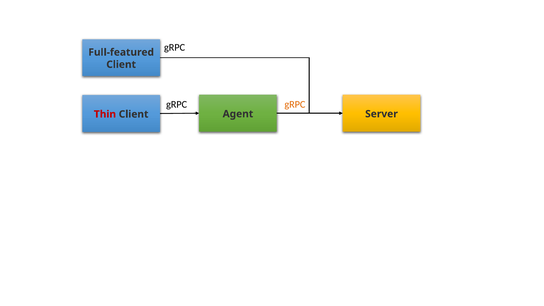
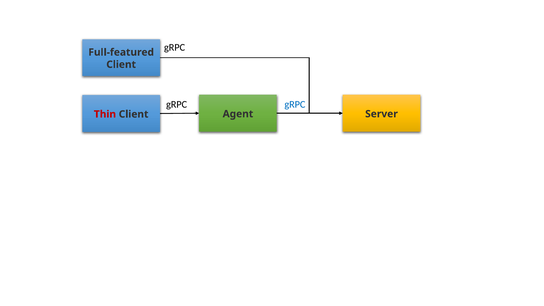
gRPC colour: orange -> blue (295, 105)
